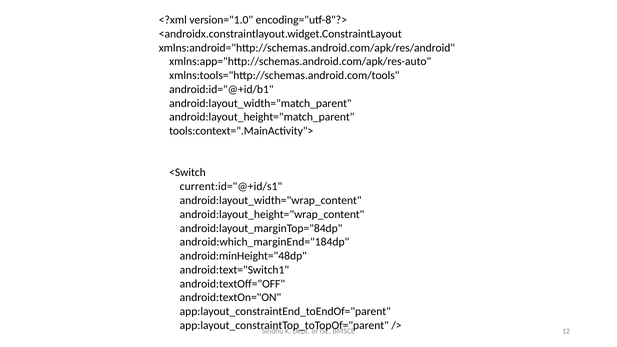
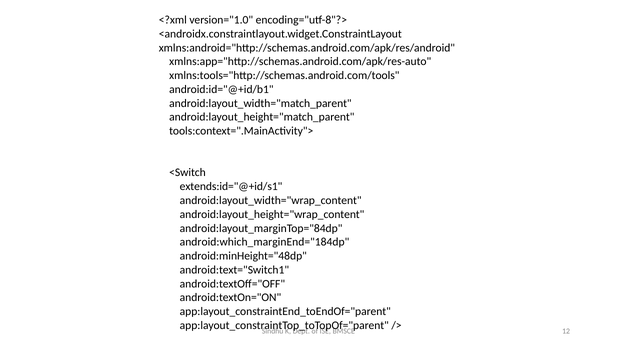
current:id="@+id/s1: current:id="@+id/s1 -> extends:id="@+id/s1 (231, 187)
